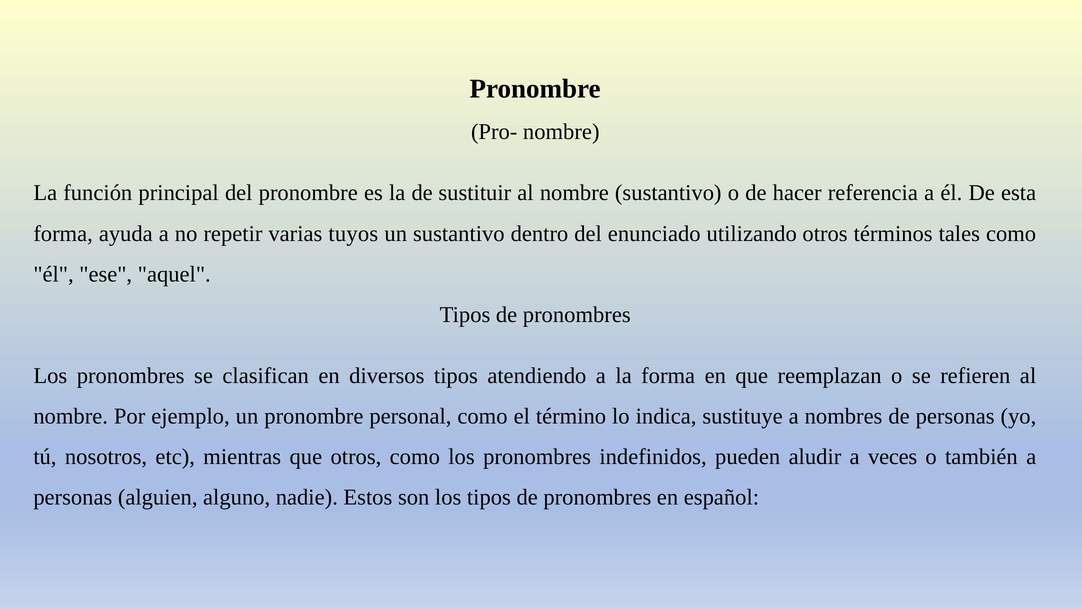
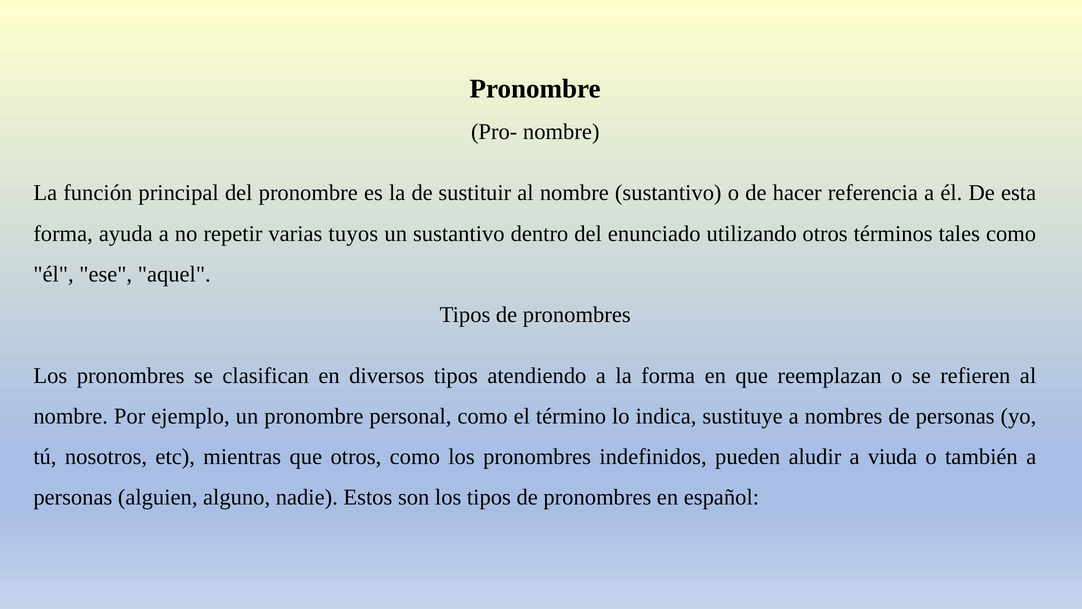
veces: veces -> viuda (893, 457)
